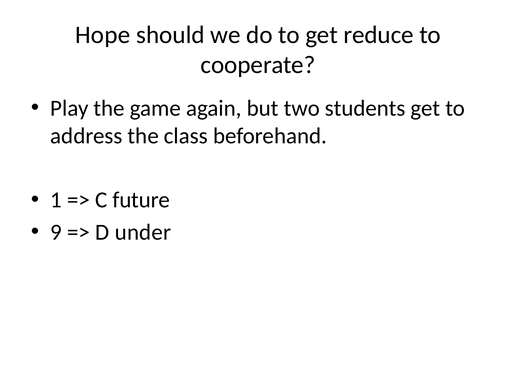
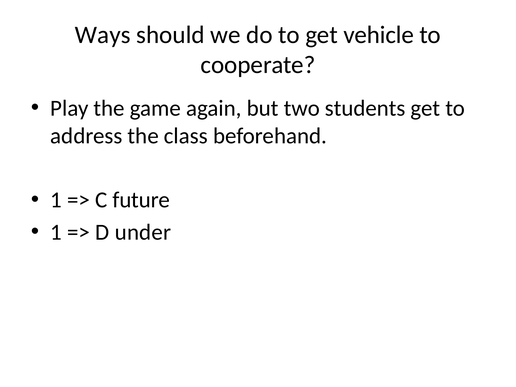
Hope: Hope -> Ways (103, 35)
reduce: reduce -> vehicle (379, 35)
9: 9 -> 1 (56, 232)
